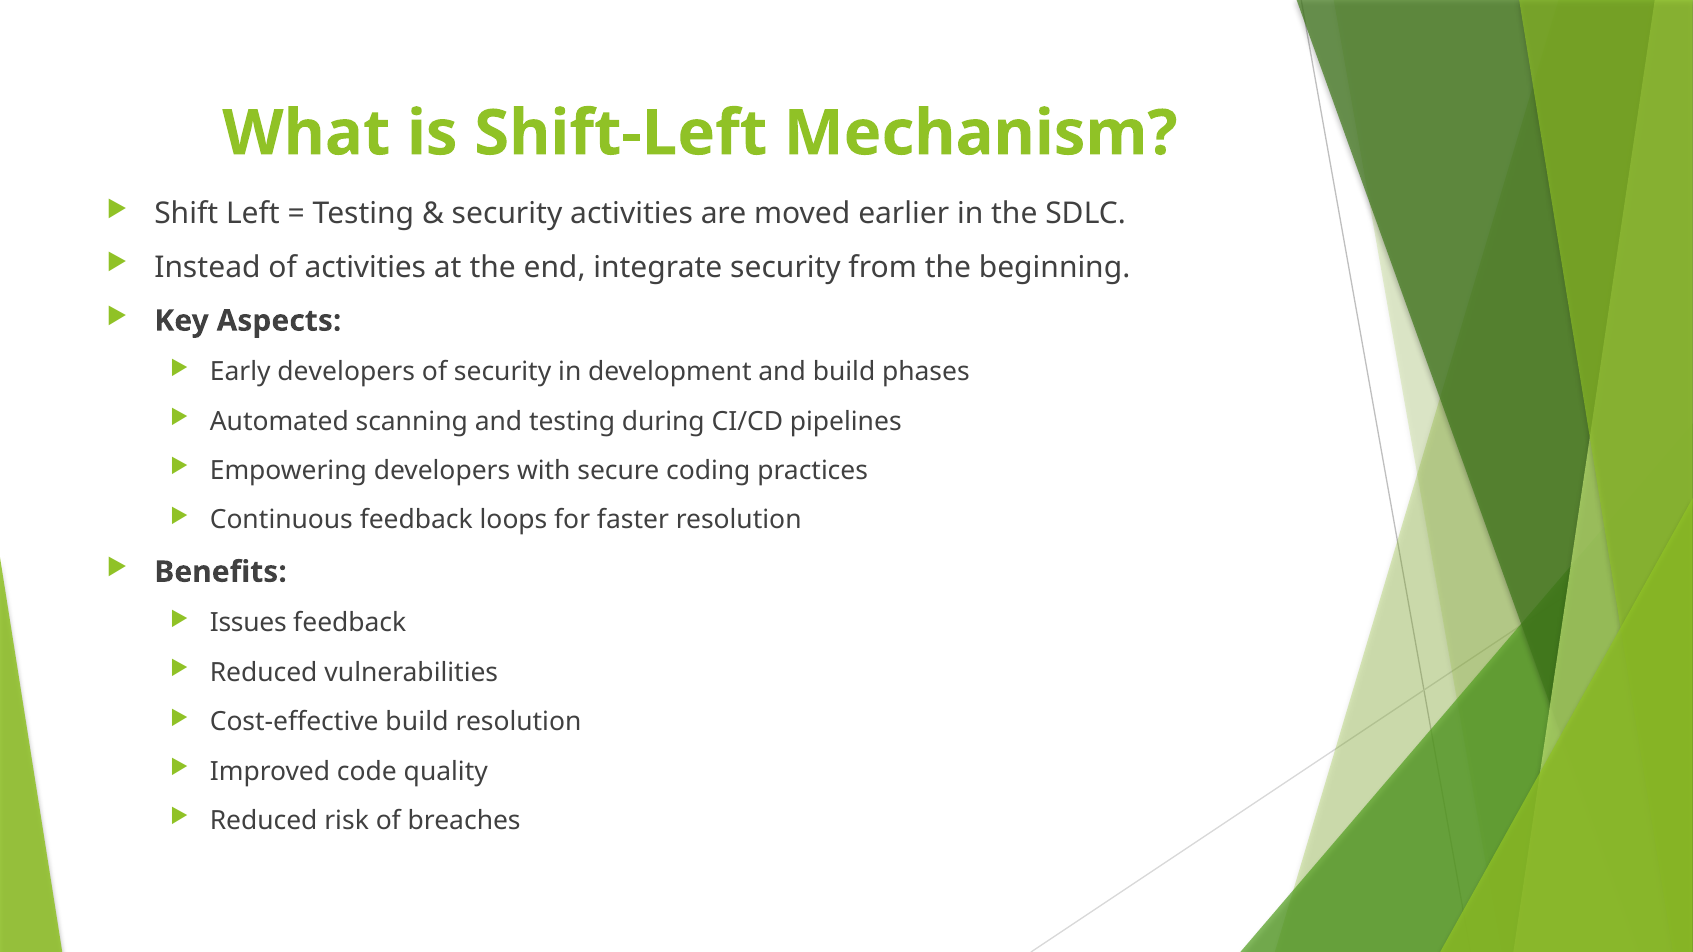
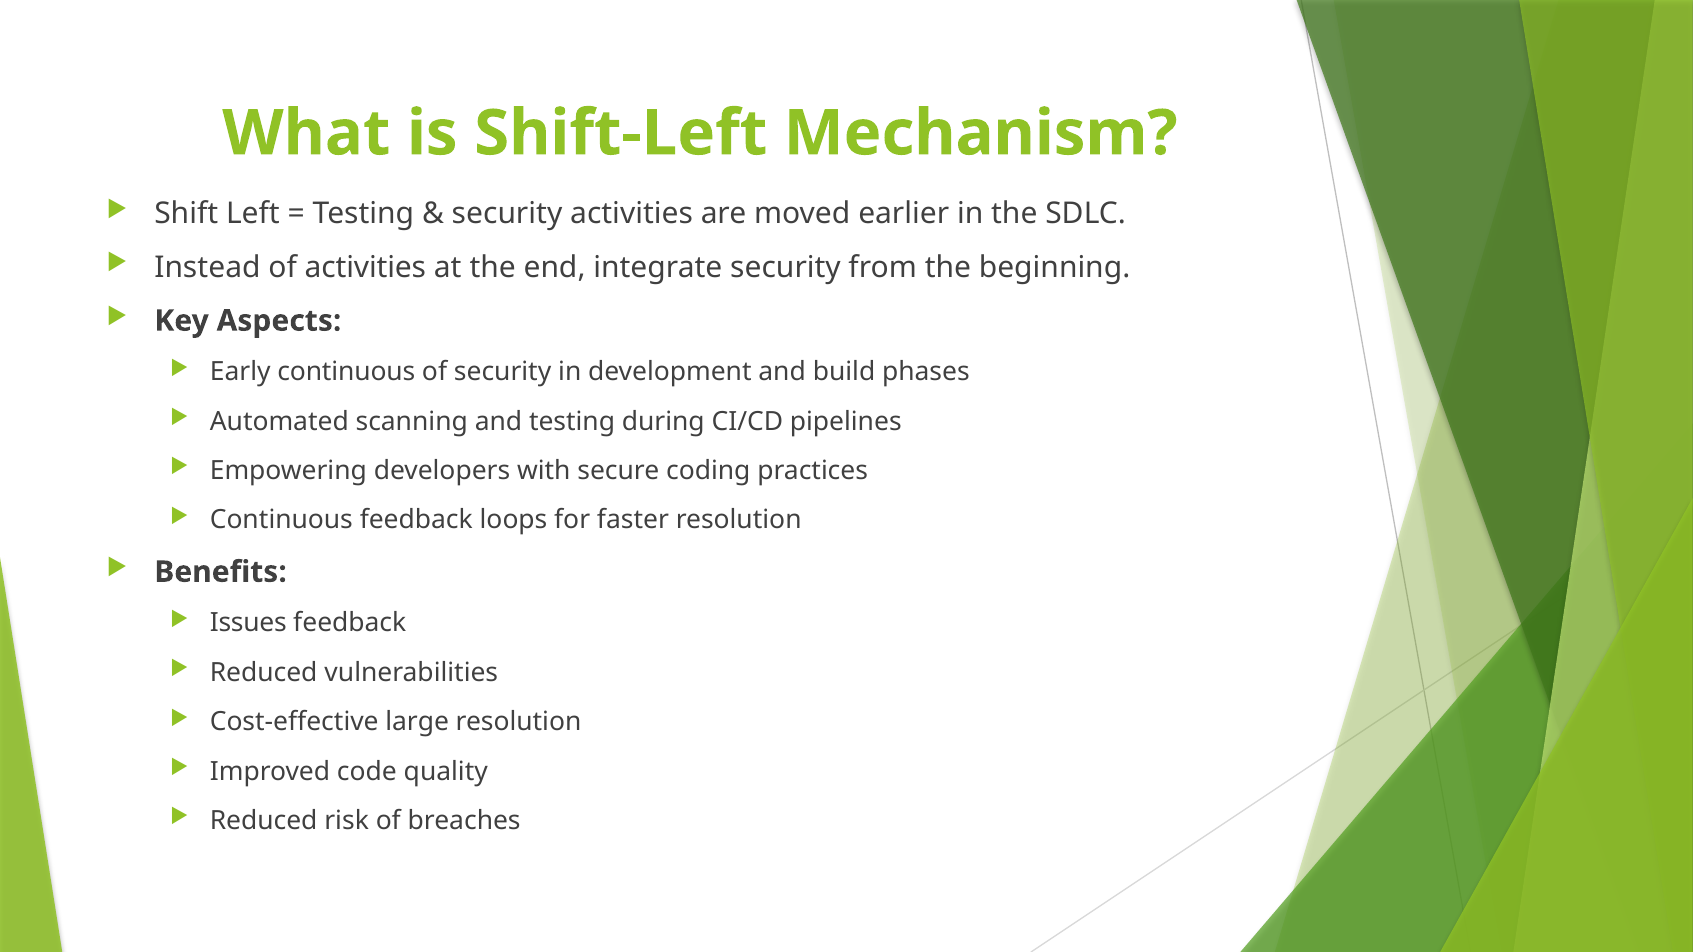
Early developers: developers -> continuous (346, 372)
Cost-effective build: build -> large (417, 722)
